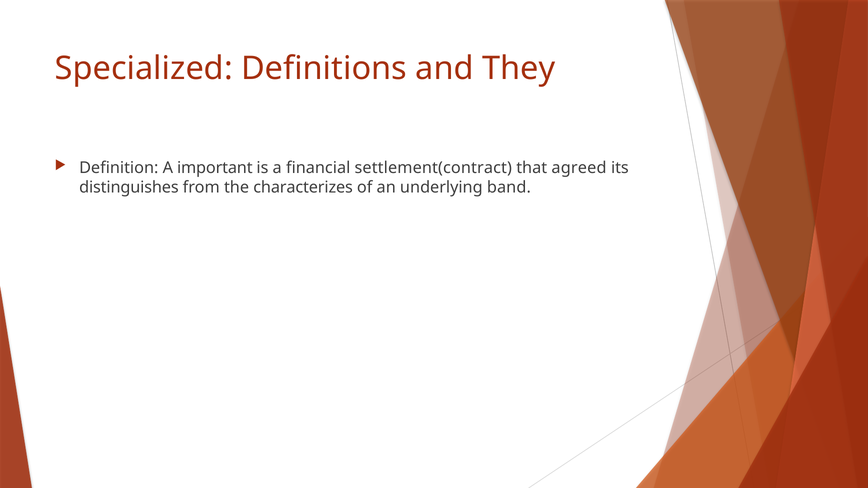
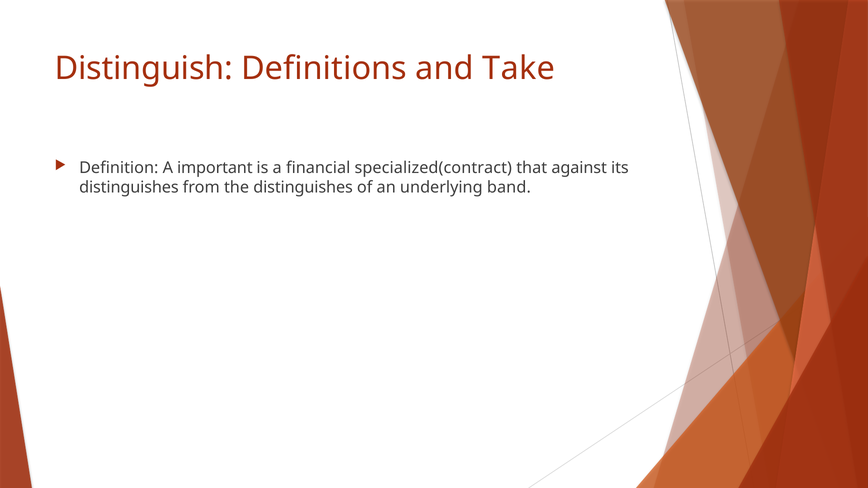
Specialized: Specialized -> Distinguish (144, 68)
They: They -> Take (519, 68)
settlement(contract: settlement(contract -> specialized(contract (433, 168)
agreed: agreed -> against (579, 168)
the characterizes: characterizes -> distinguishes (303, 188)
